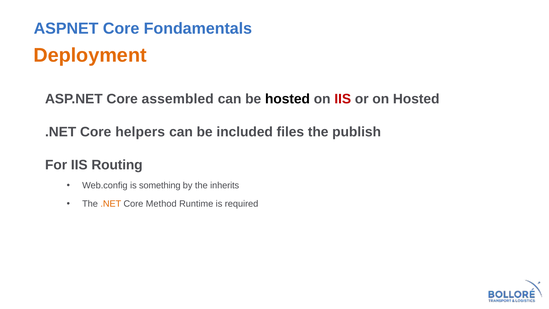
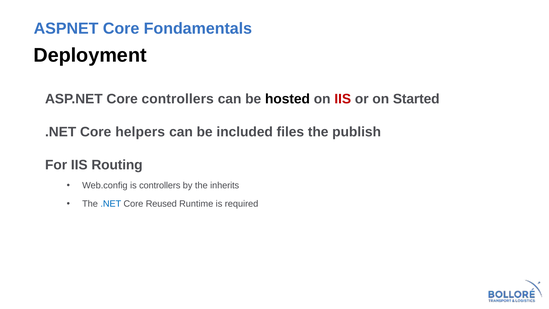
Deployment colour: orange -> black (90, 55)
Core assembled: assembled -> controllers (178, 99)
on Hosted: Hosted -> Started (416, 99)
is something: something -> controllers (160, 185)
.NET colour: orange -> blue (111, 204)
Method: Method -> Reused (161, 204)
